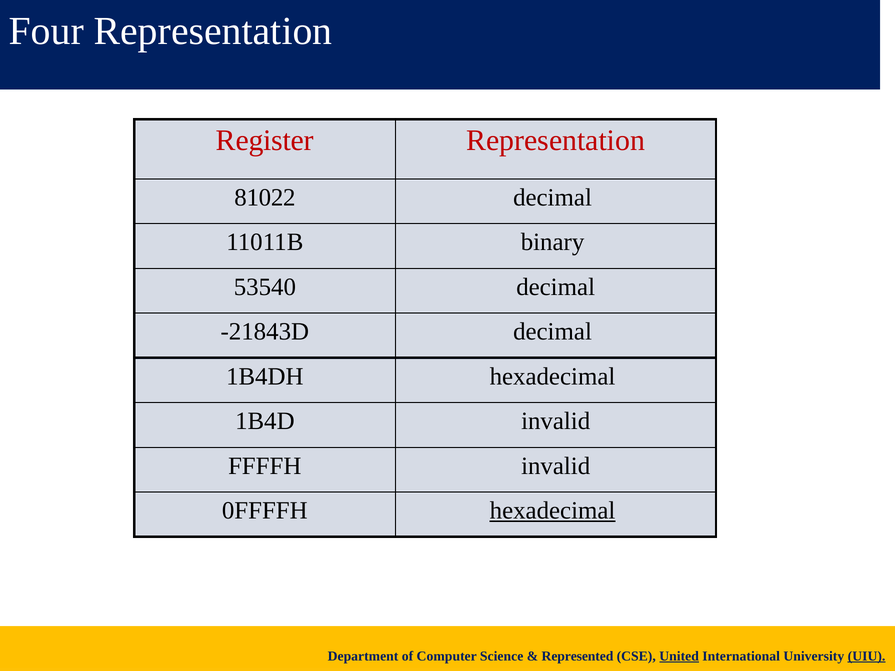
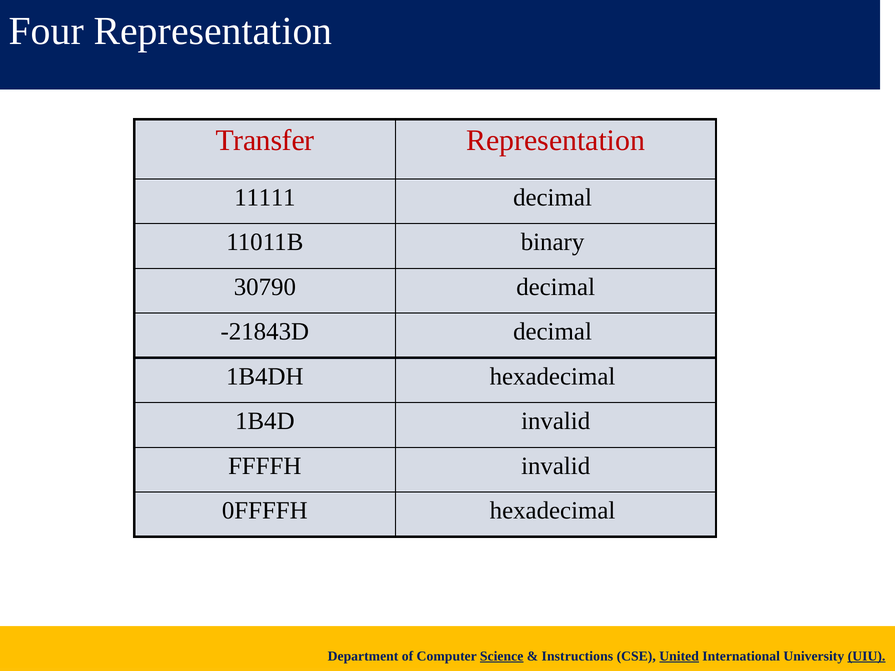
Register: Register -> Transfer (265, 141)
81022: 81022 -> 11111 (265, 198)
53540: 53540 -> 30790 (265, 287)
hexadecimal underline: present -> none (553, 511)
Science underline: none -> present (502, 656)
Represented: Represented -> Instructions (577, 656)
